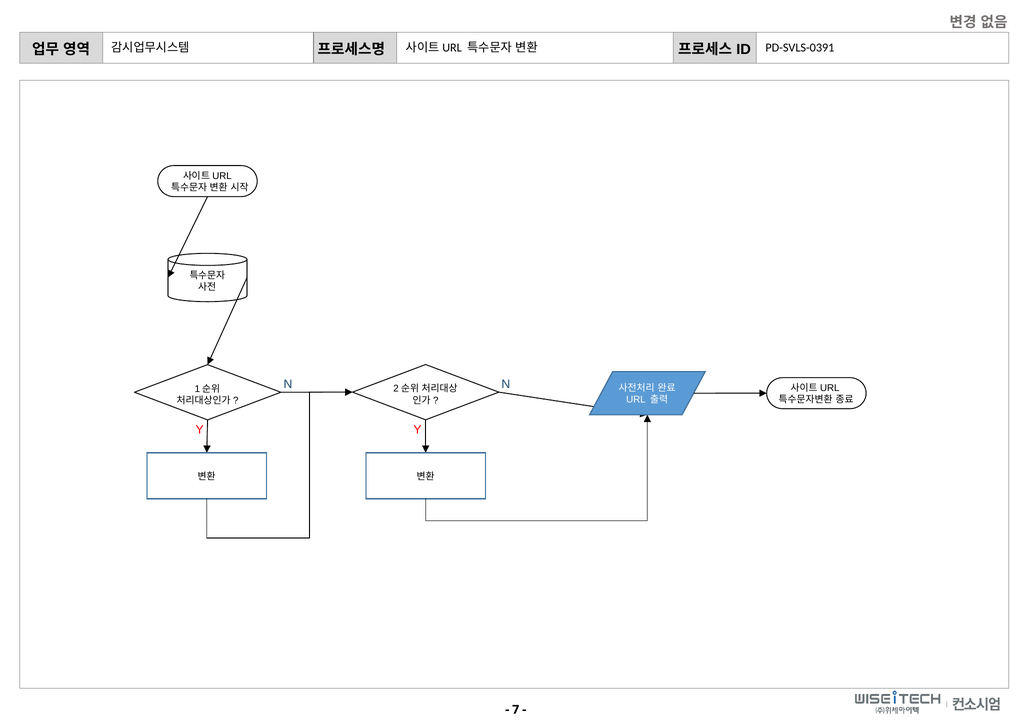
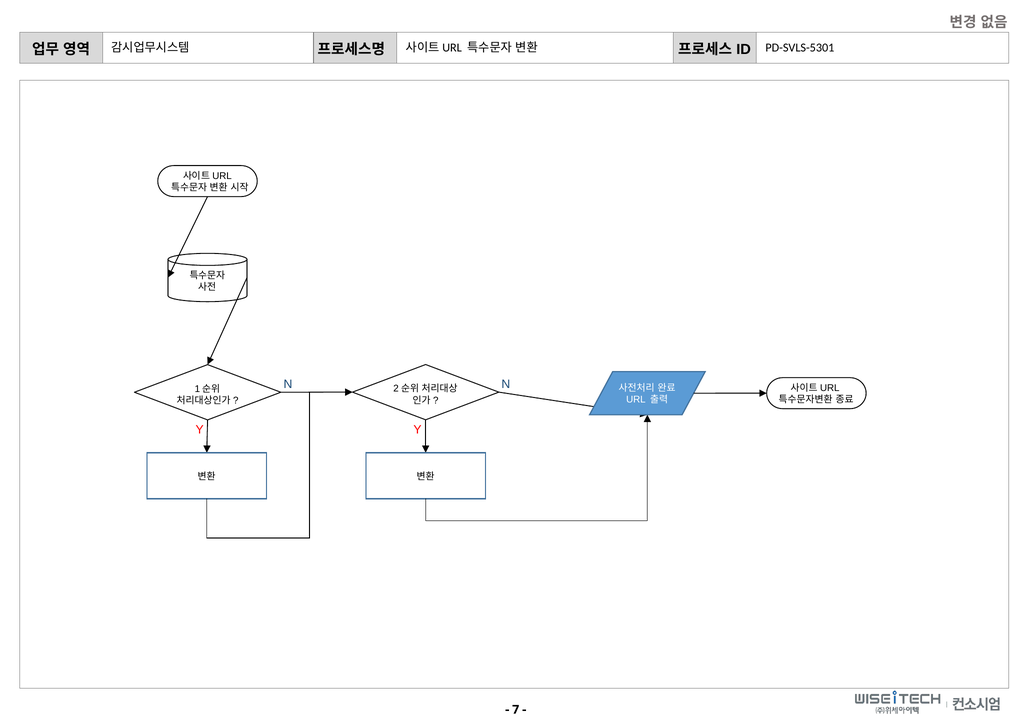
PD-SVLS-0391: PD-SVLS-0391 -> PD-SVLS-5301 (800, 48)
